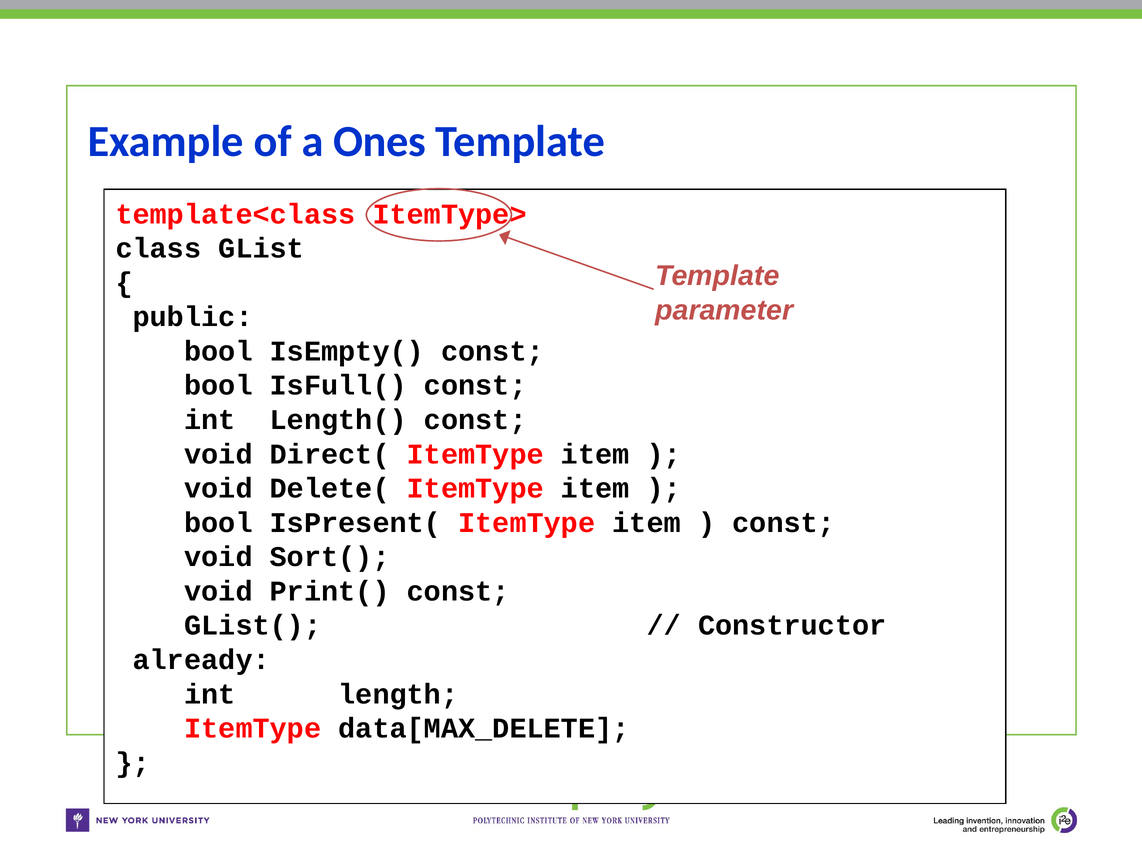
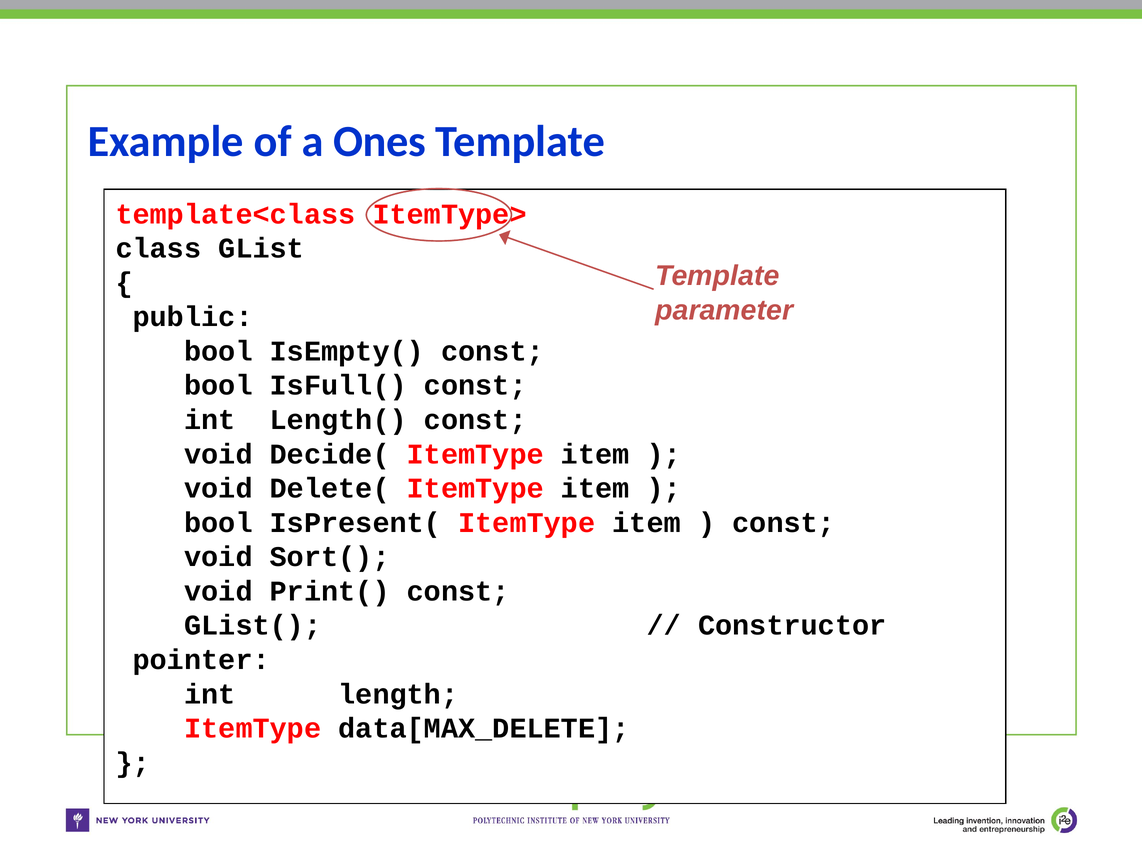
Direct(: Direct( -> Decide( (330, 454)
already: already -> pointer (201, 659)
